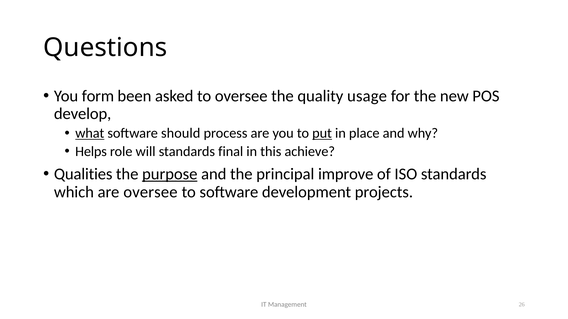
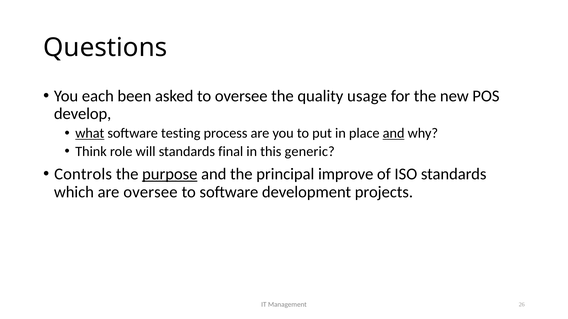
form: form -> each (98, 96)
should: should -> testing (181, 134)
put underline: present -> none (322, 134)
and underline: none -> present (394, 134)
Helps: Helps -> Think (91, 152)
achieve: achieve -> generic (310, 152)
Qualities: Qualities -> Controls (83, 174)
